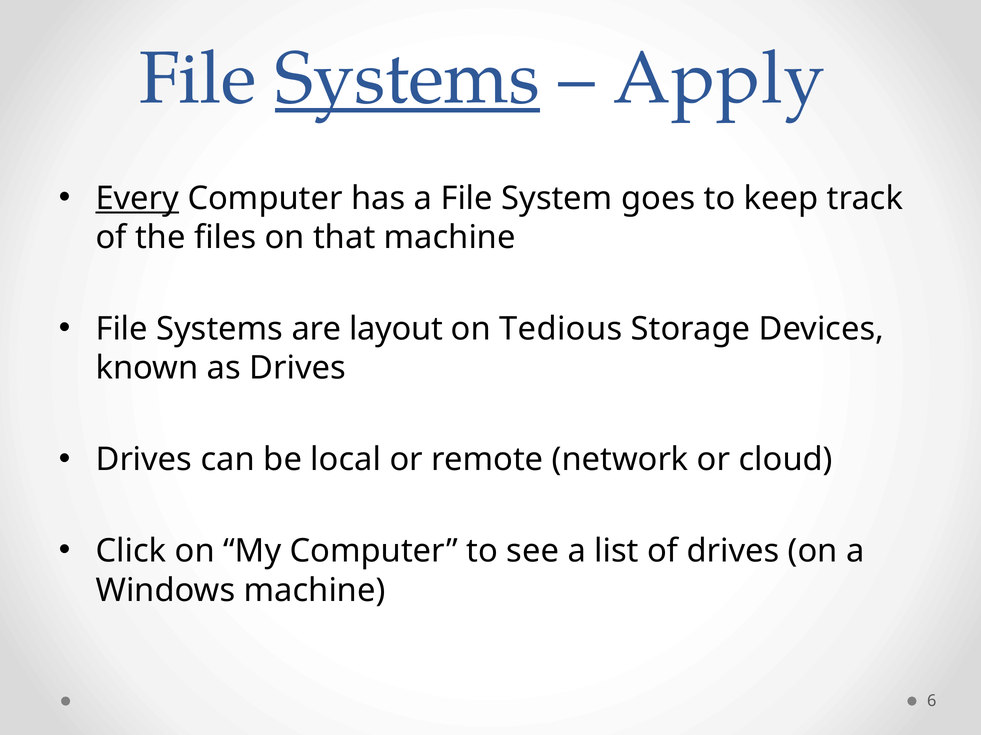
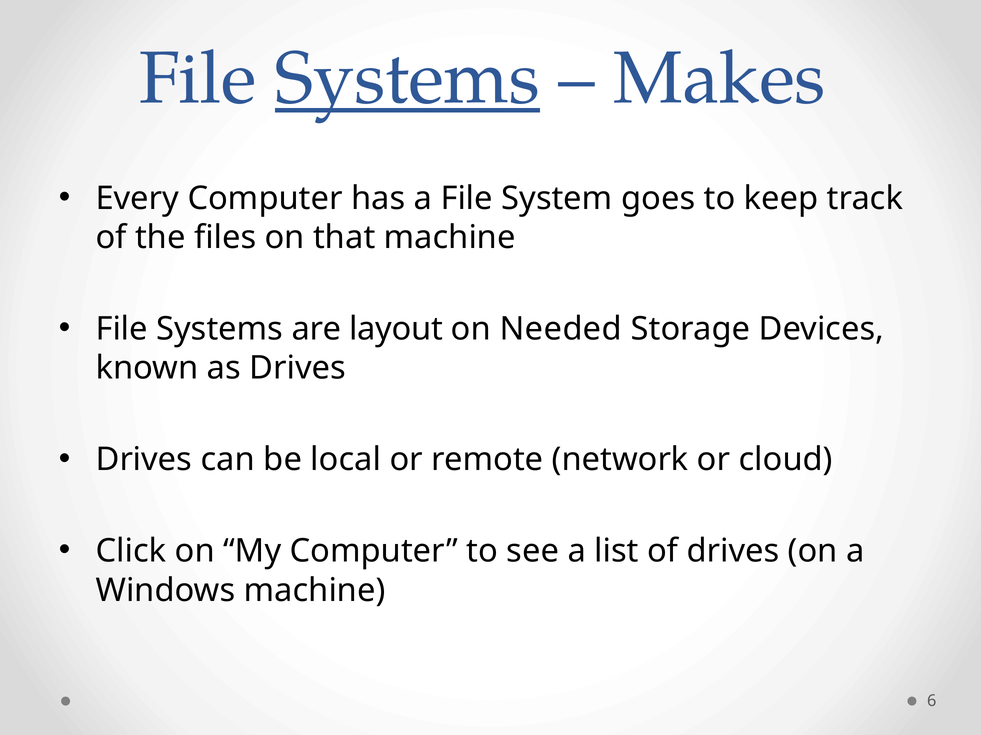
Apply: Apply -> Makes (719, 79)
Every underline: present -> none (137, 198)
Tedious: Tedious -> Needed (561, 329)
